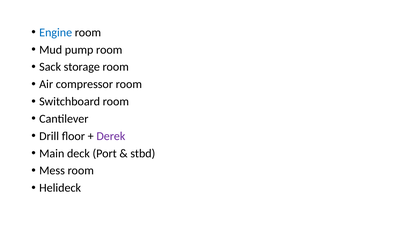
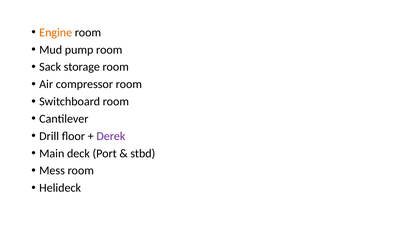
Engine colour: blue -> orange (56, 33)
